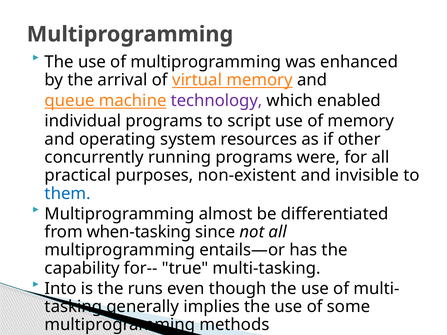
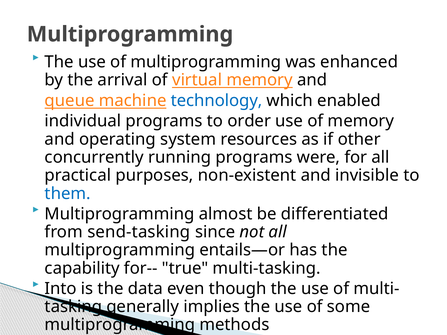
technology colour: purple -> blue (217, 101)
script: script -> order (249, 121)
when-tasking: when-tasking -> send-tasking (139, 232)
runs: runs -> data (145, 289)
